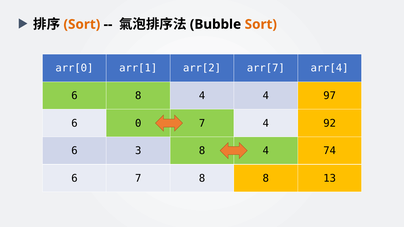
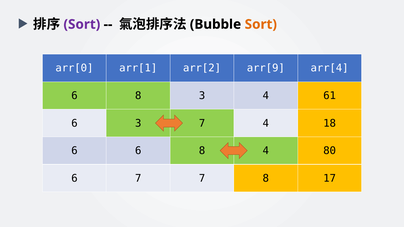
Sort colour: orange -> purple (82, 24)
arr[7: arr[7 -> arr[9 (266, 68)
6 8 4: 4 -> 3 (202, 96)
97: 97 -> 61 (330, 96)
6 0: 0 -> 3 (138, 123)
92: 92 -> 18 (330, 123)
6 3: 3 -> 6 (138, 151)
74: 74 -> 80 (330, 151)
7 8: 8 -> 7 (202, 178)
13: 13 -> 17 (330, 178)
